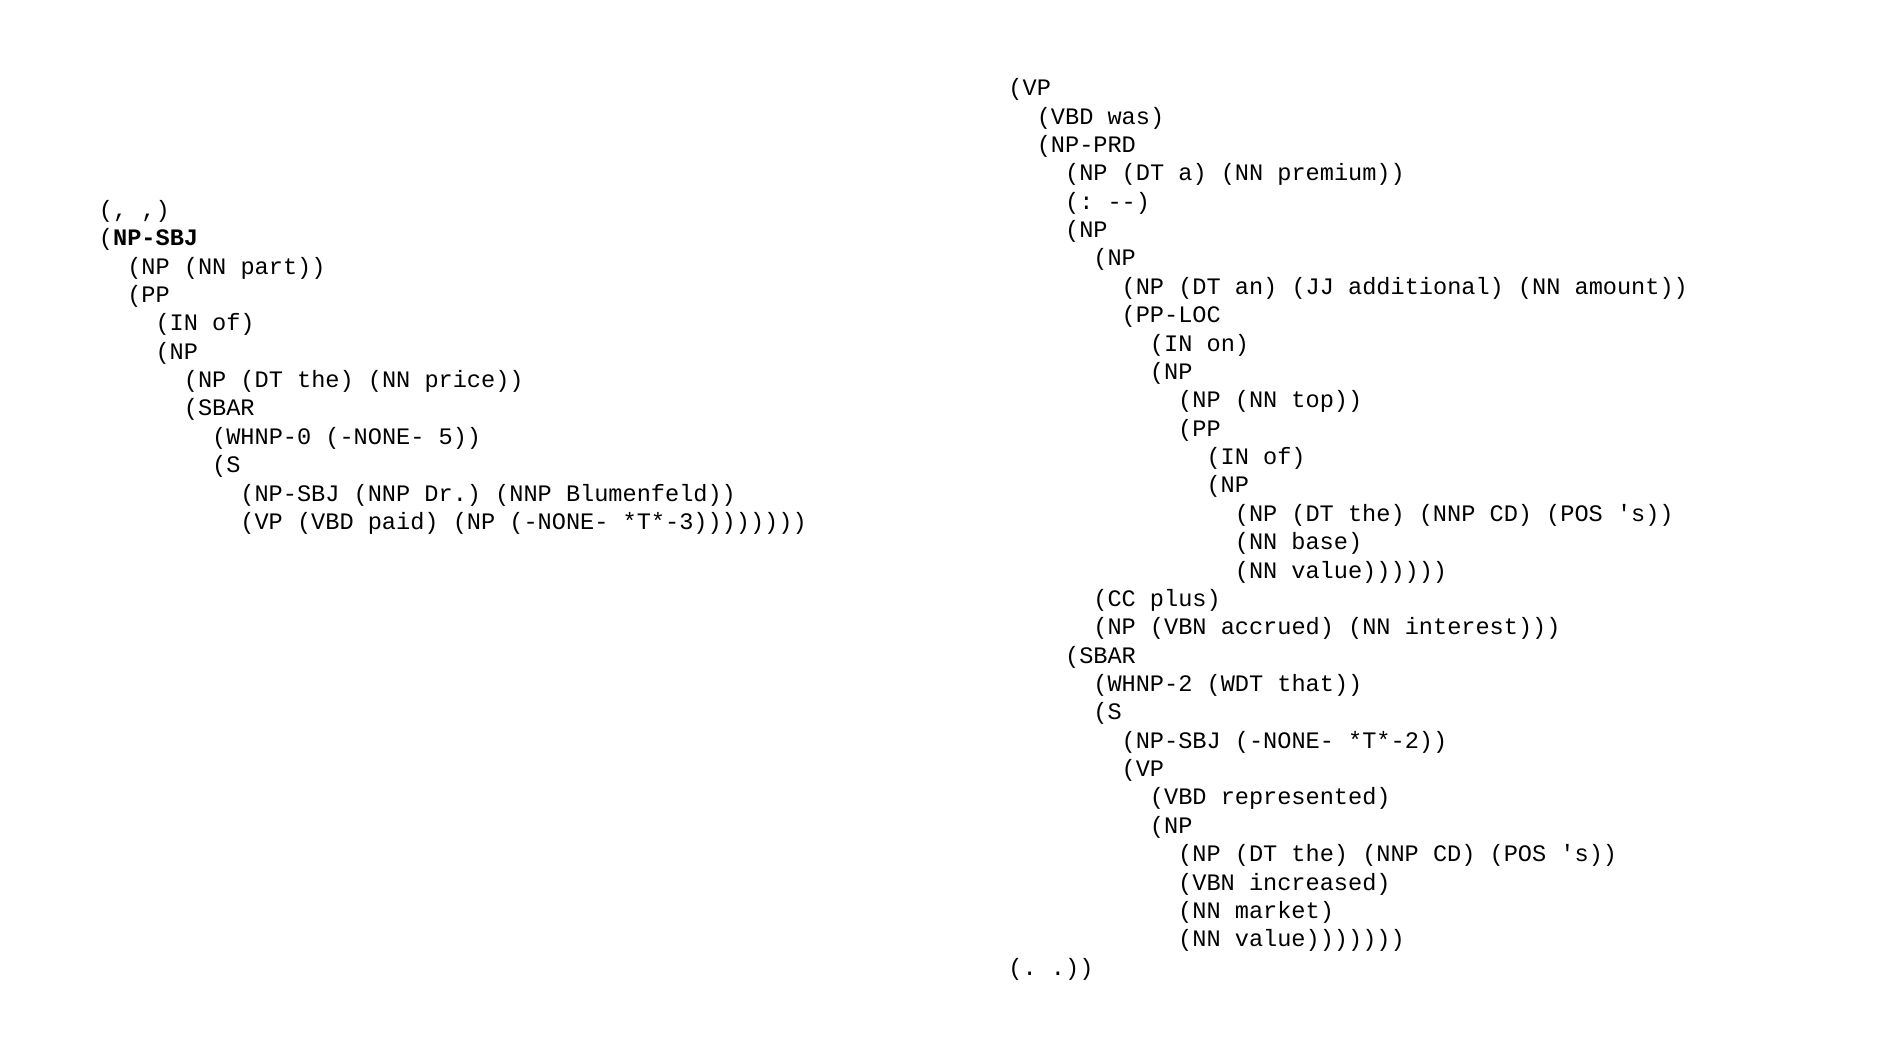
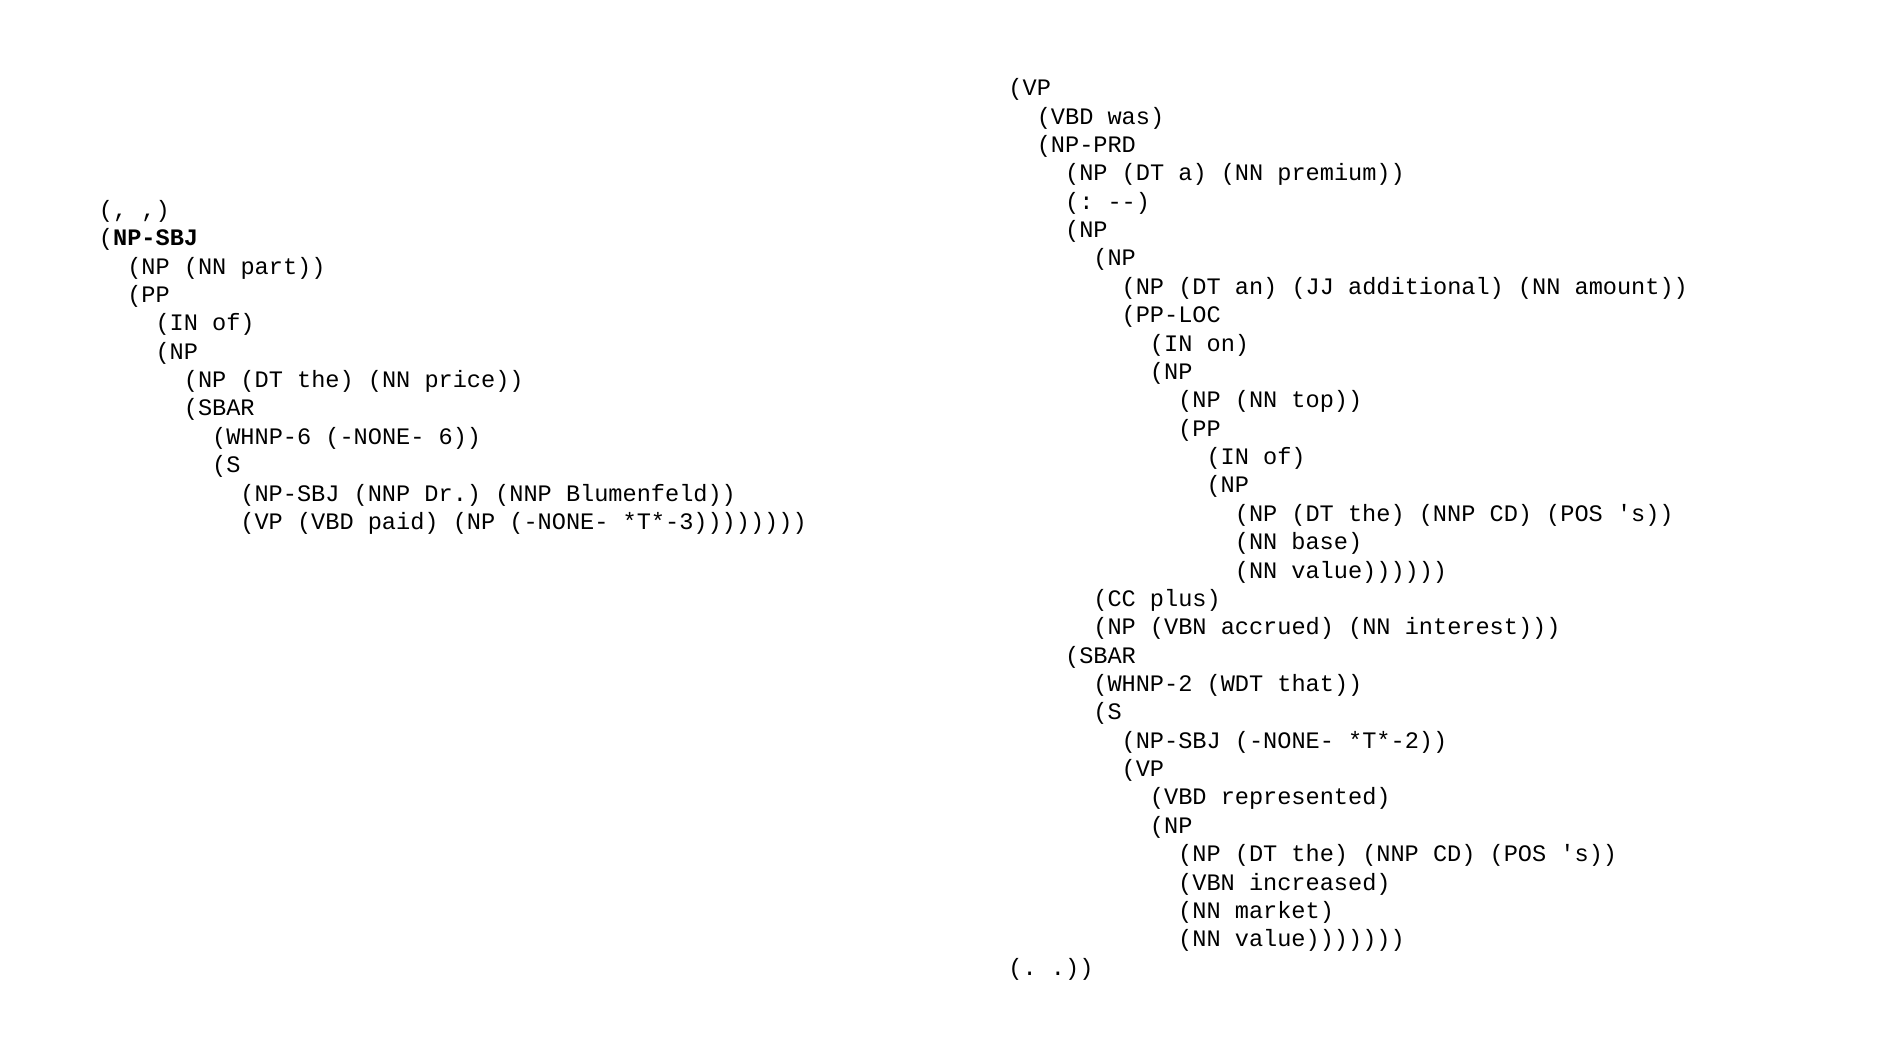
WHNP-0: WHNP-0 -> WHNP-6 (262, 437)
5: 5 -> 6 (460, 437)
